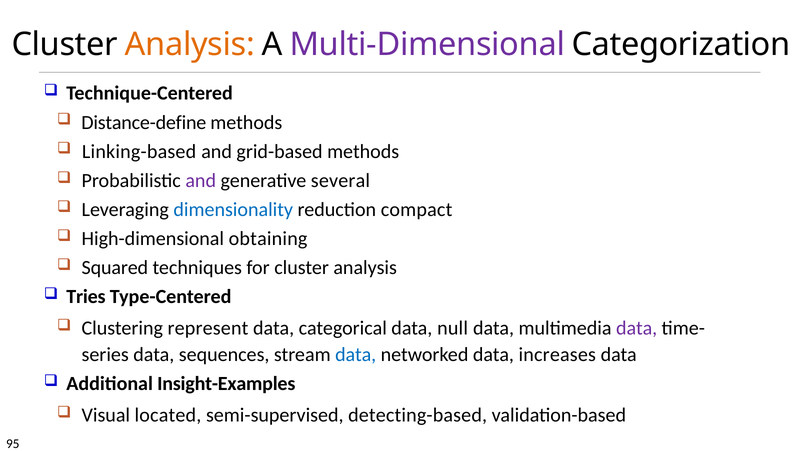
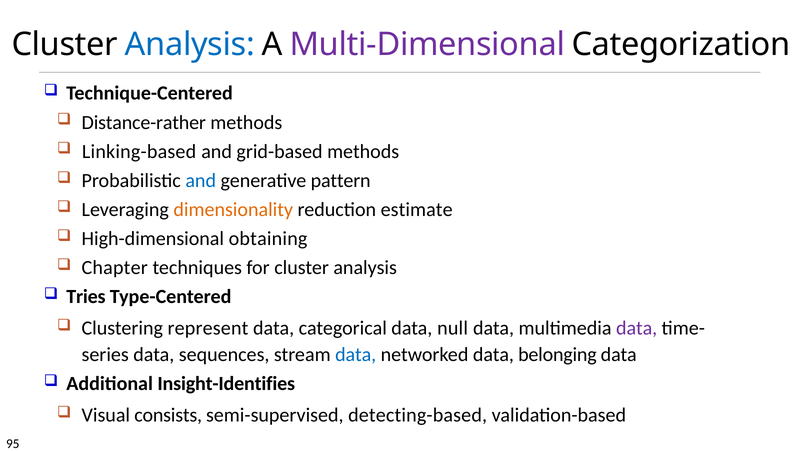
Analysis colour: orange -> blue (190, 45)
Distance-define: Distance-define -> Distance-rather (144, 122)
and colour: purple -> blue (201, 181)
several: several -> pattern (341, 181)
dimensionality colour: blue -> orange (233, 210)
compact: compact -> estimate (417, 210)
Squared: Squared -> Chapter (115, 268)
increases: increases -> belonging (557, 355)
Insight-Examples: Insight-Examples -> Insight-Identifies (226, 384)
located: located -> consists (168, 415)
